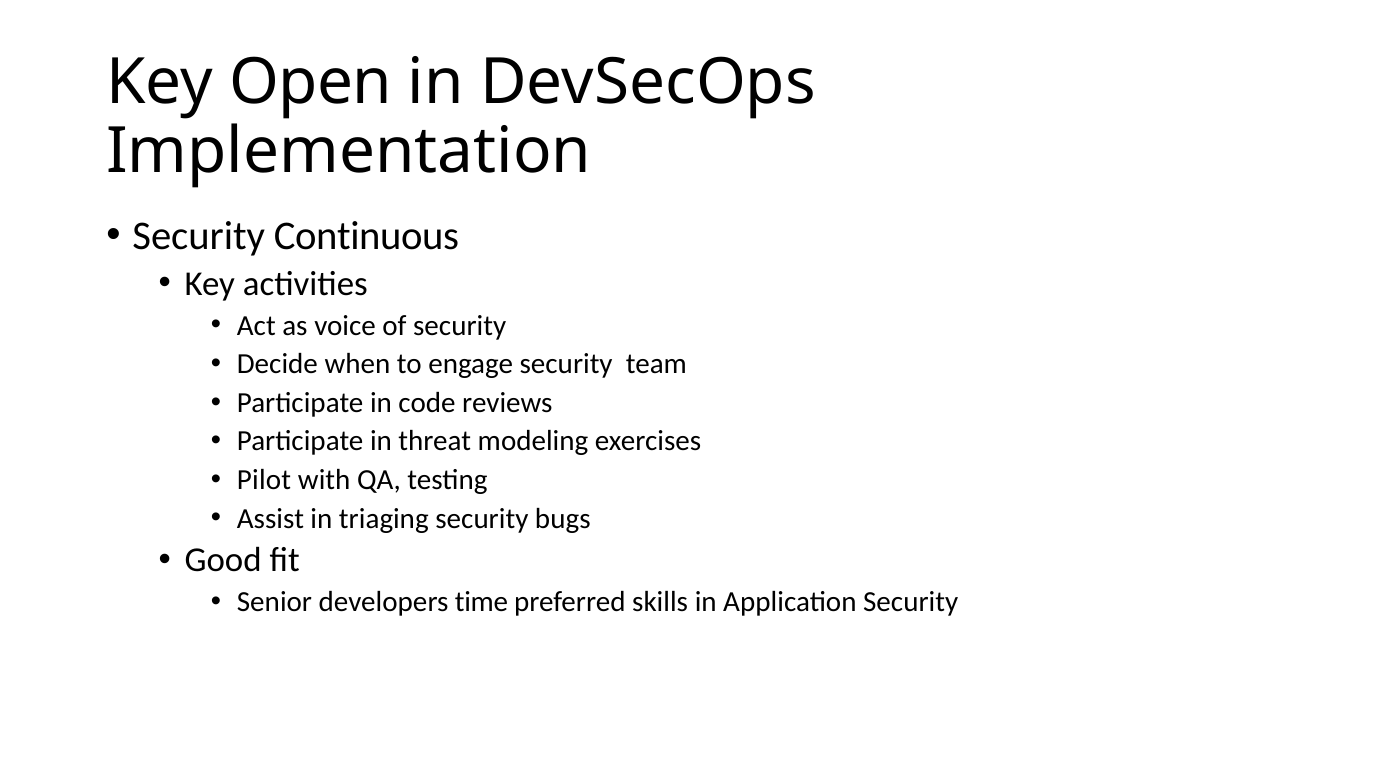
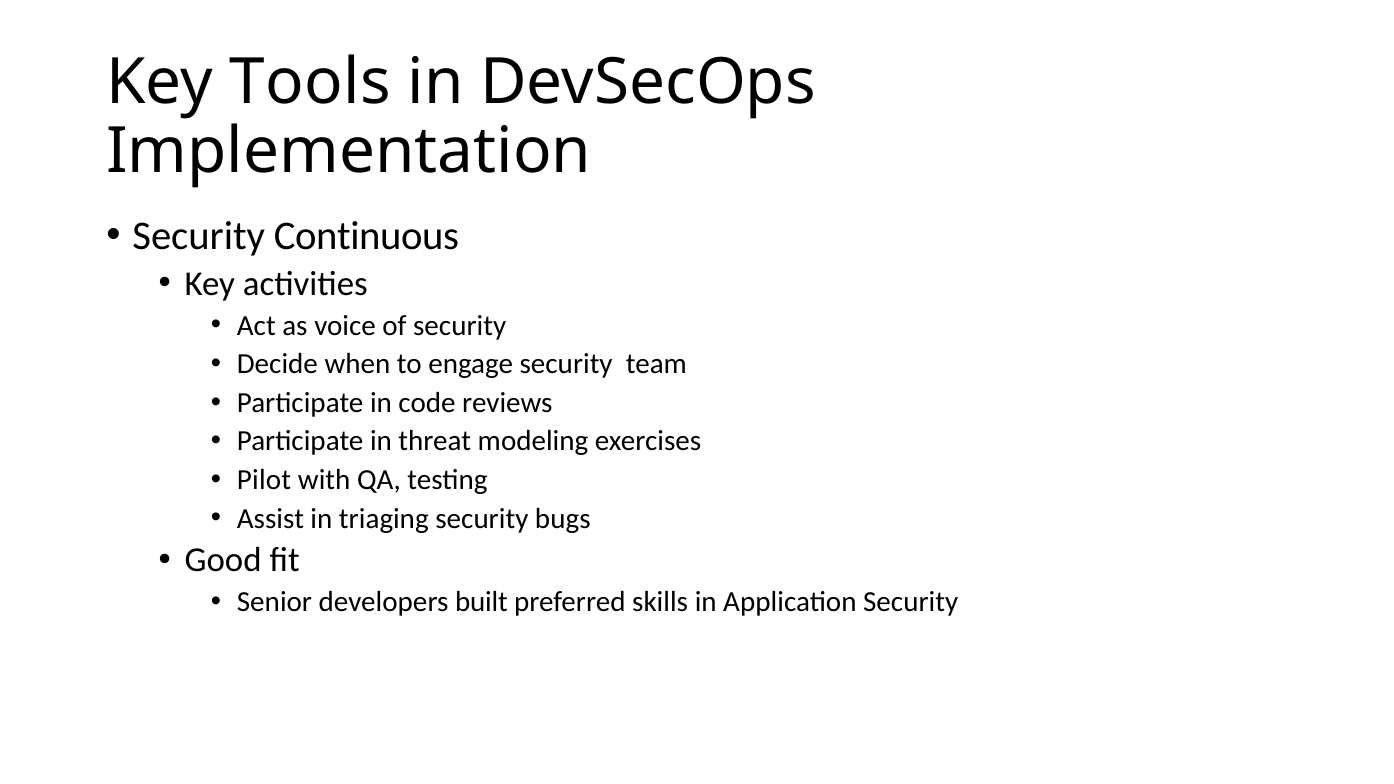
Open: Open -> Tools (310, 83)
time: time -> built (481, 602)
